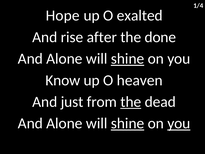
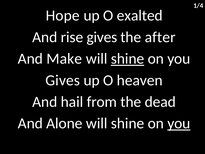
rise after: after -> gives (102, 37)
done: done -> after (160, 37)
Alone: Alone -> Make (64, 59)
Know: Know -> Gives (63, 80)
just: just -> hail (72, 102)
the underline: present -> none (131, 102)
shine underline: present -> none (128, 123)
